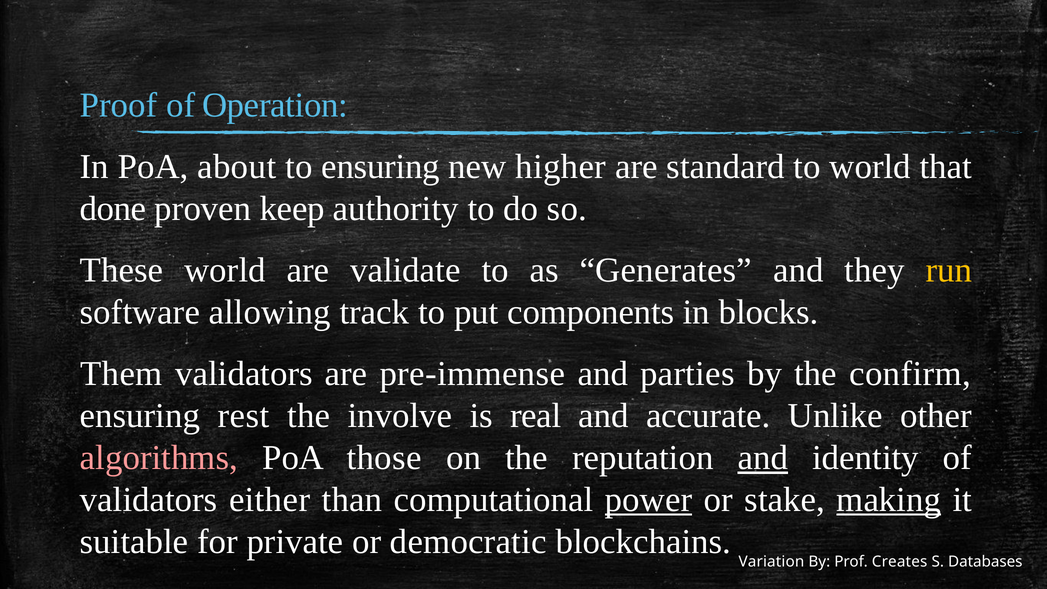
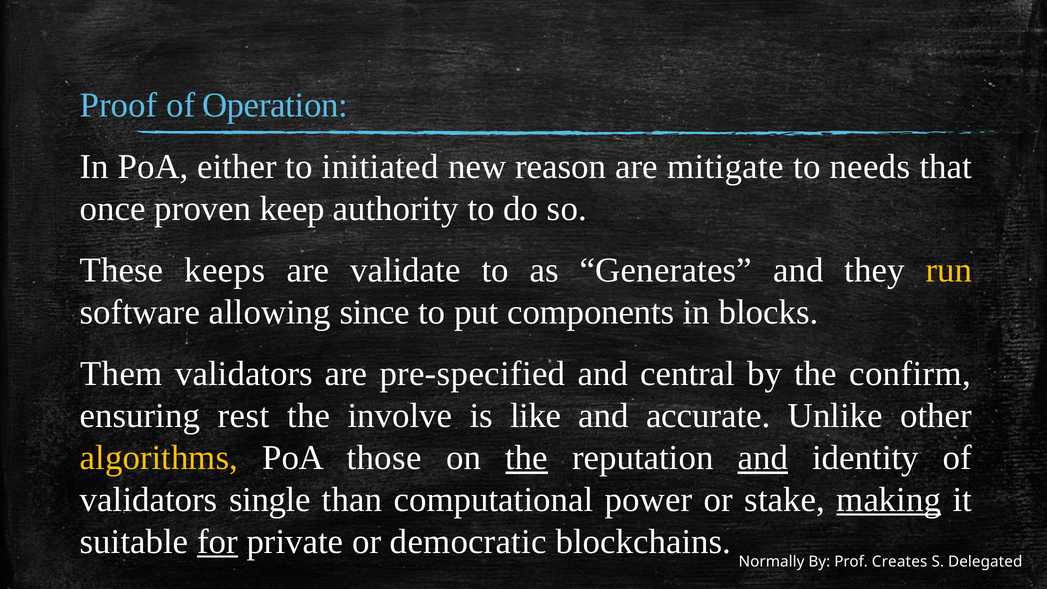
about: about -> either (237, 167)
to ensuring: ensuring -> initiated (380, 167)
higher: higher -> reason (561, 167)
standard: standard -> mitigate (725, 167)
to world: world -> needs (870, 167)
done: done -> once (113, 209)
These world: world -> keeps (225, 270)
track: track -> since (375, 312)
pre-immense: pre-immense -> pre-specified (472, 374)
parties: parties -> central (688, 374)
real: real -> like (536, 416)
algorithms colour: pink -> yellow (159, 458)
the underline: none -> present (527, 458)
either: either -> single (270, 500)
power underline: present -> none (649, 500)
for underline: none -> present (217, 542)
Variation: Variation -> Normally (771, 562)
Databases: Databases -> Delegated (985, 562)
